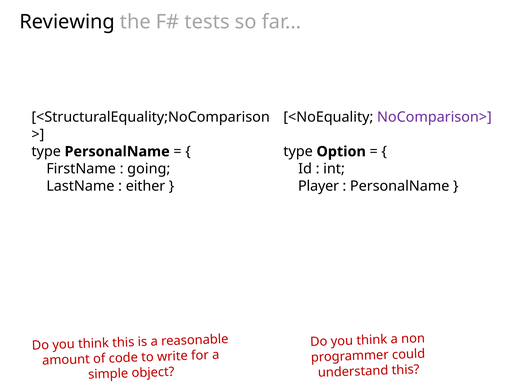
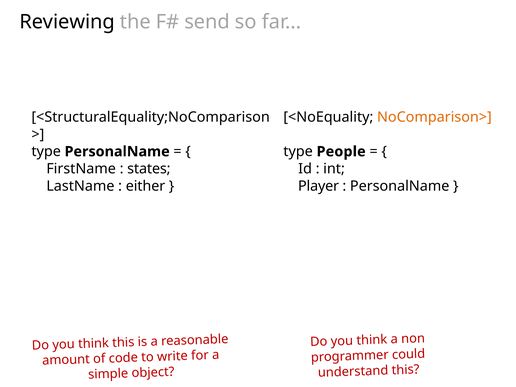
tests: tests -> send (207, 22)
NoComparison> colour: purple -> orange (434, 117)
Option: Option -> People (341, 152)
going: going -> states (149, 169)
